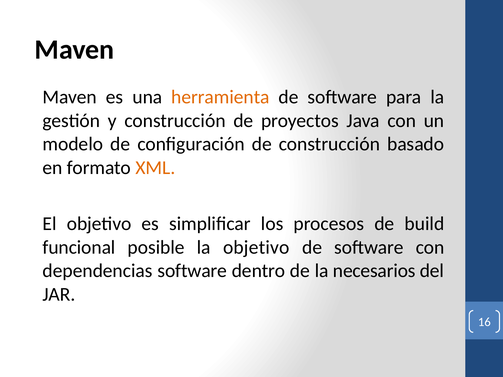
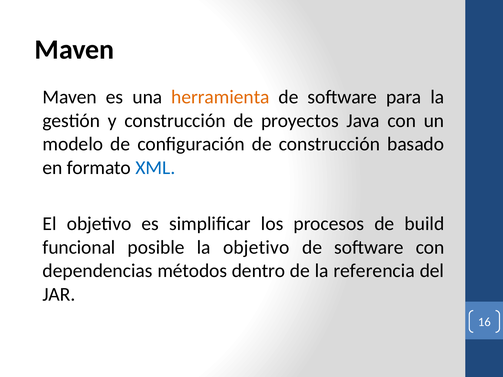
XML colour: orange -> blue (155, 168)
dependencias software: software -> métodos (192, 271)
necesarios: necesarios -> referencia (374, 271)
